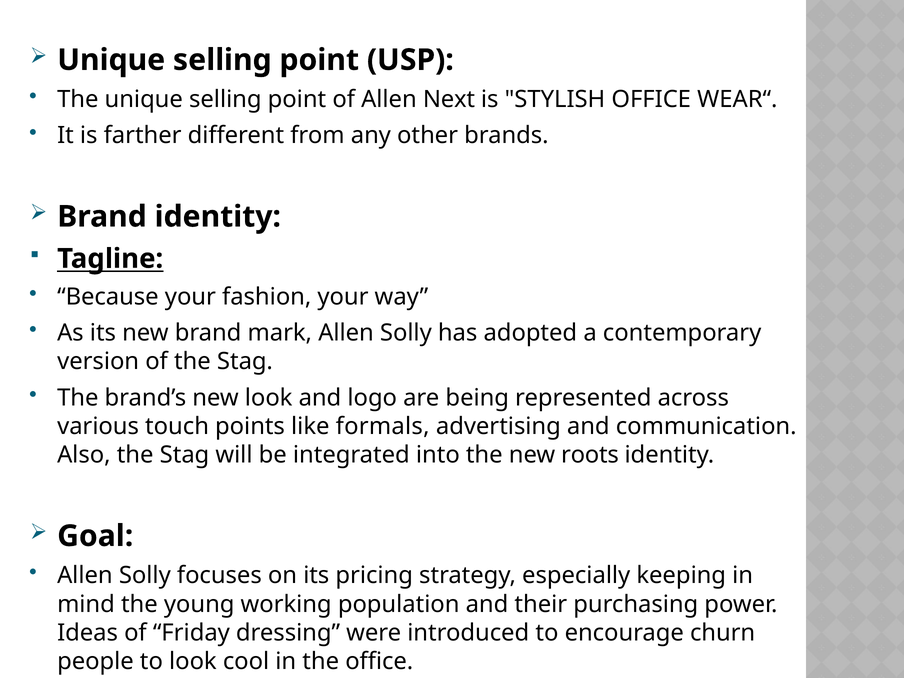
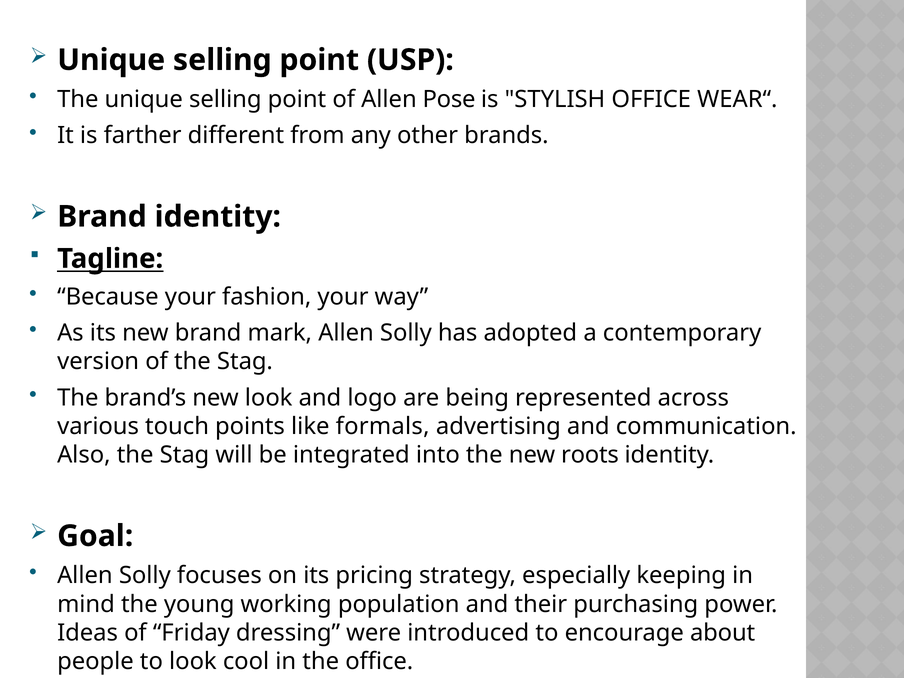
Next: Next -> Pose (449, 99)
churn: churn -> about (723, 633)
